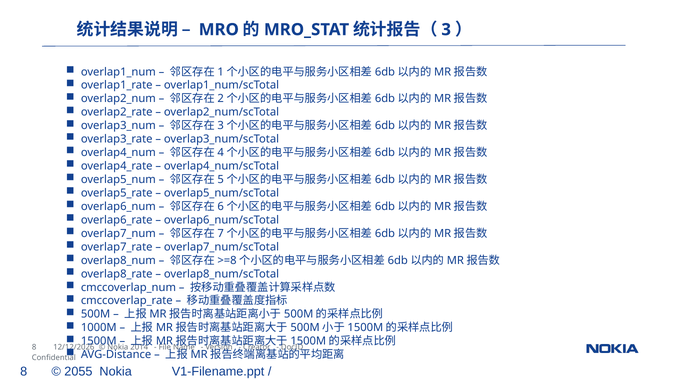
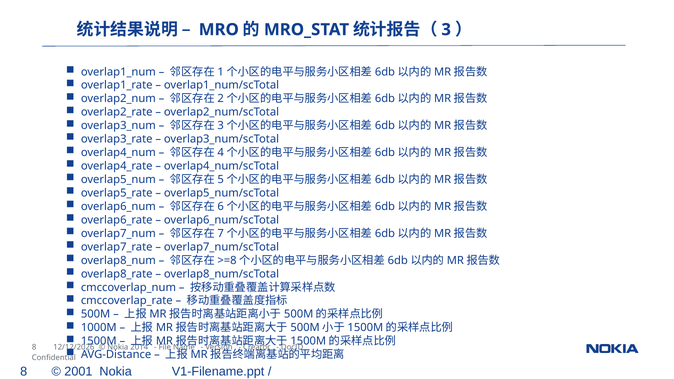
2055: 2055 -> 2001 (78, 372)
